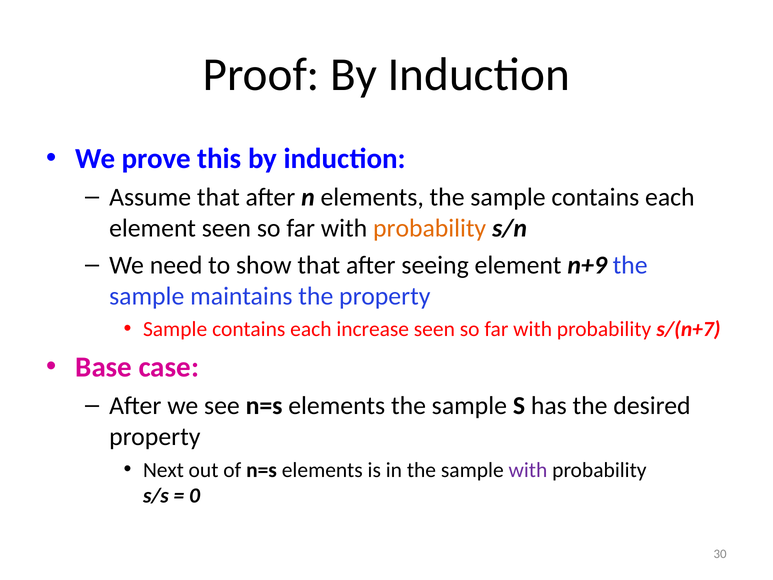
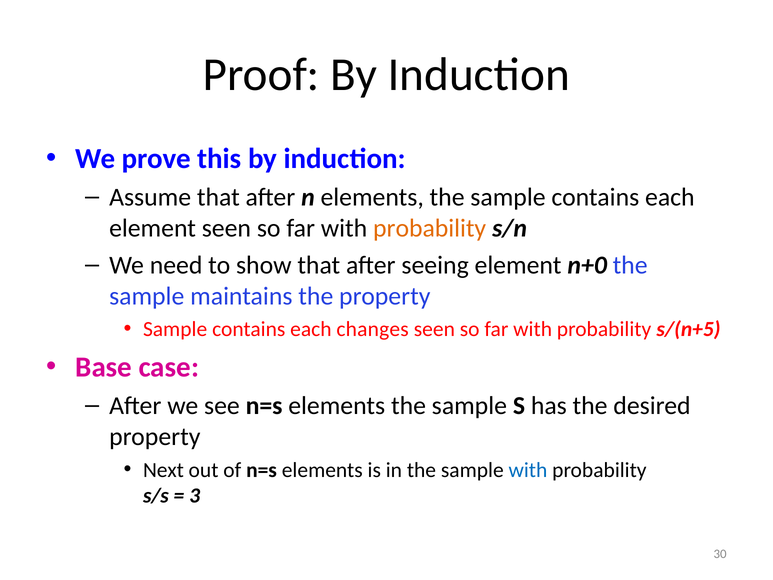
n+9: n+9 -> n+0 (587, 265)
increase: increase -> changes (373, 329)
s/(n+7: s/(n+7 -> s/(n+5 (688, 329)
with colour: purple -> blue (528, 470)
0: 0 -> 3 (195, 495)
